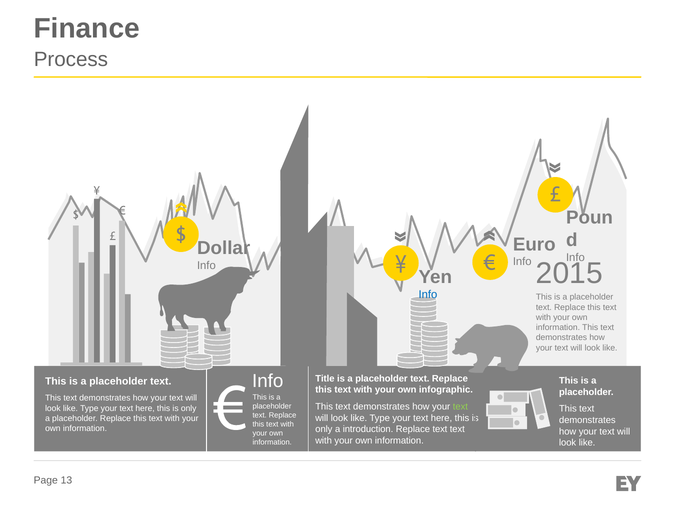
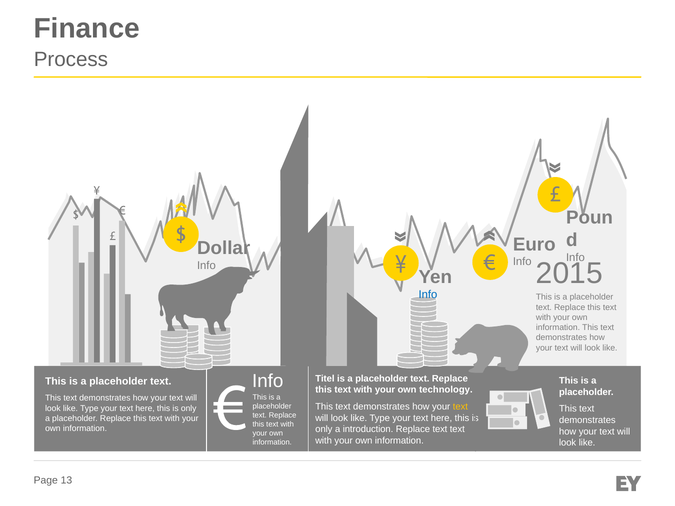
Title: Title -> Titel (325, 379)
infographic: infographic -> technology (446, 390)
text colour: light green -> yellow (460, 407)
